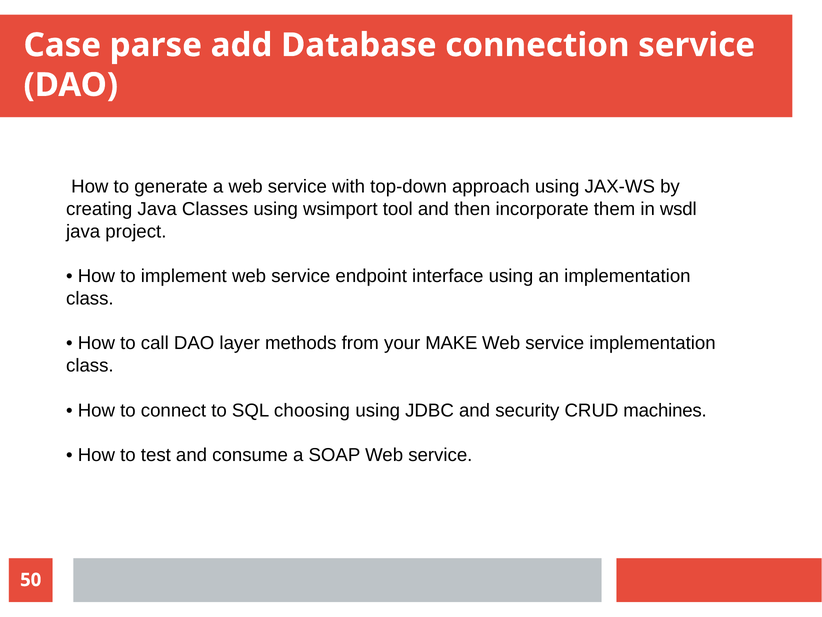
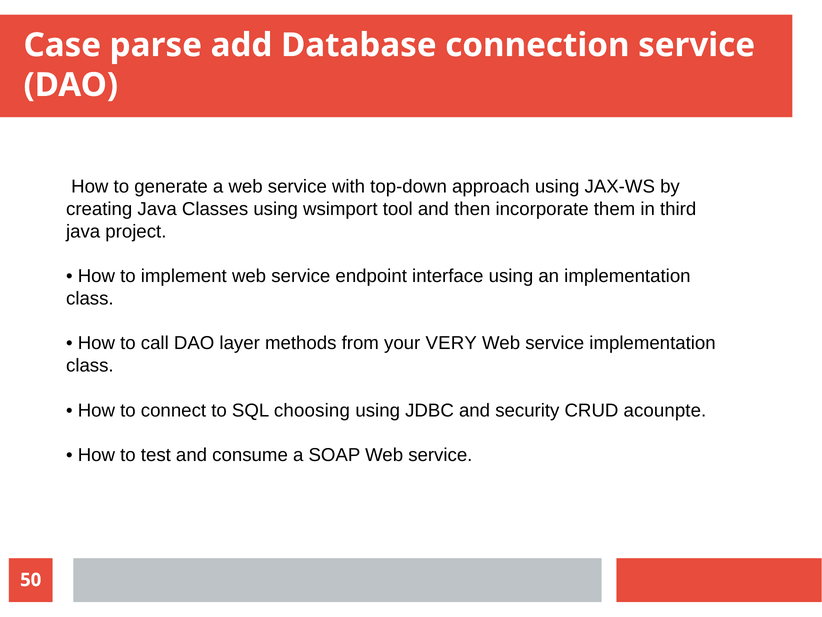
wsdl: wsdl -> third (678, 209)
MAKE: MAKE -> VERY (451, 343)
machines: machines -> acounpte (665, 410)
